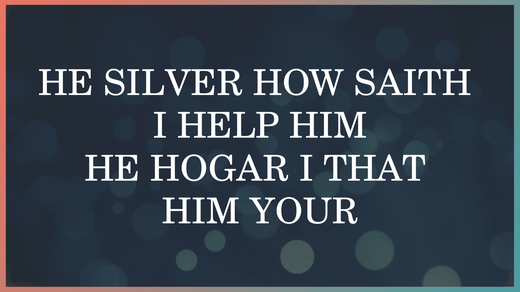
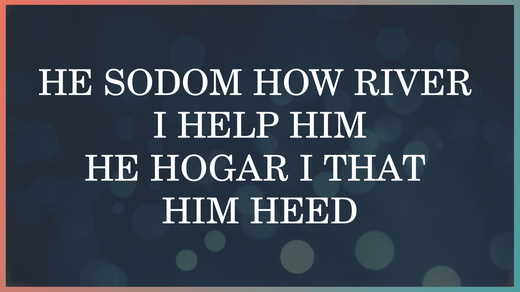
SILVER: SILVER -> SODOM (173, 83)
SAITH: SAITH -> RIVER (413, 83)
YOUR: YOUR -> HEED (304, 212)
